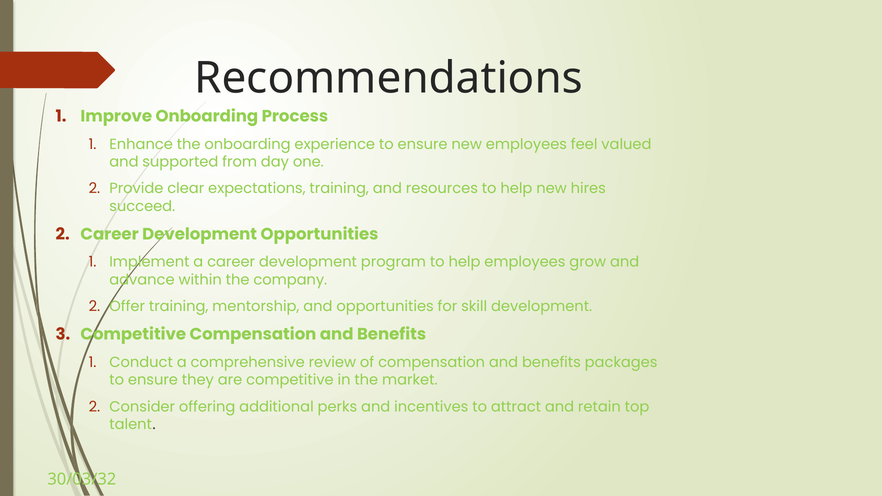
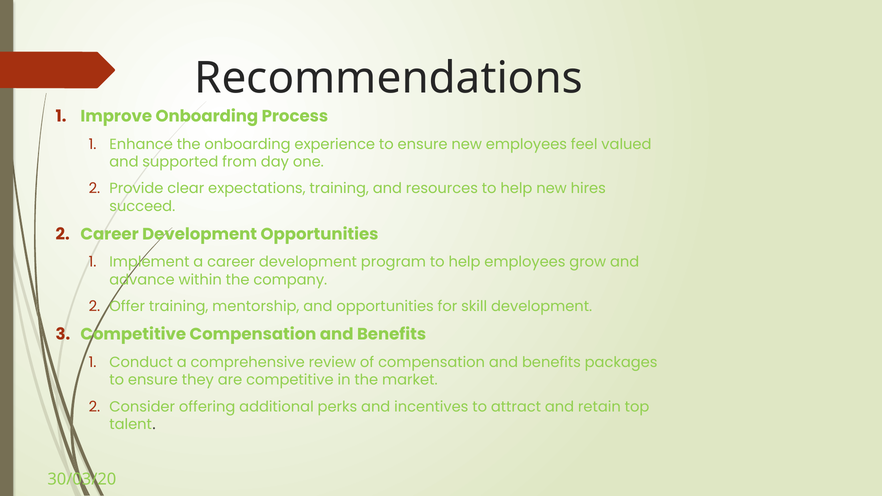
30/03/32: 30/03/32 -> 30/03/20 (82, 479)
